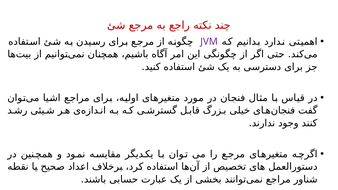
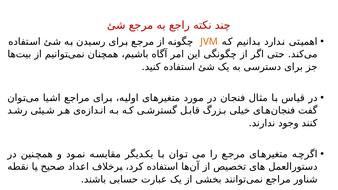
JVM colour: purple -> orange (209, 42)
